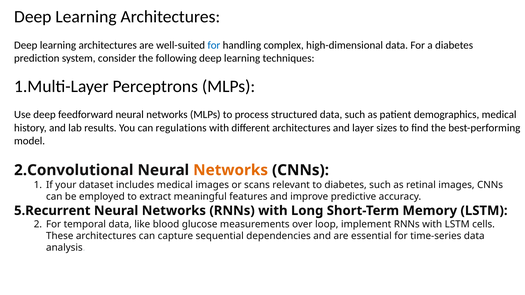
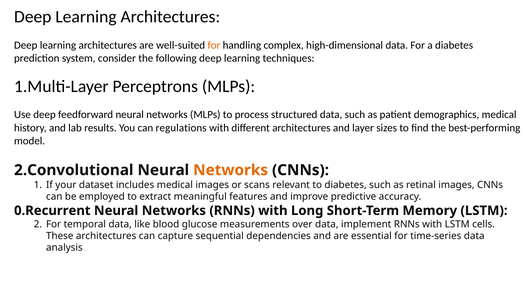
for colour: blue -> orange (214, 45)
5.Recurrent: 5.Recurrent -> 0.Recurrent (52, 211)
over loop: loop -> data (327, 224)
